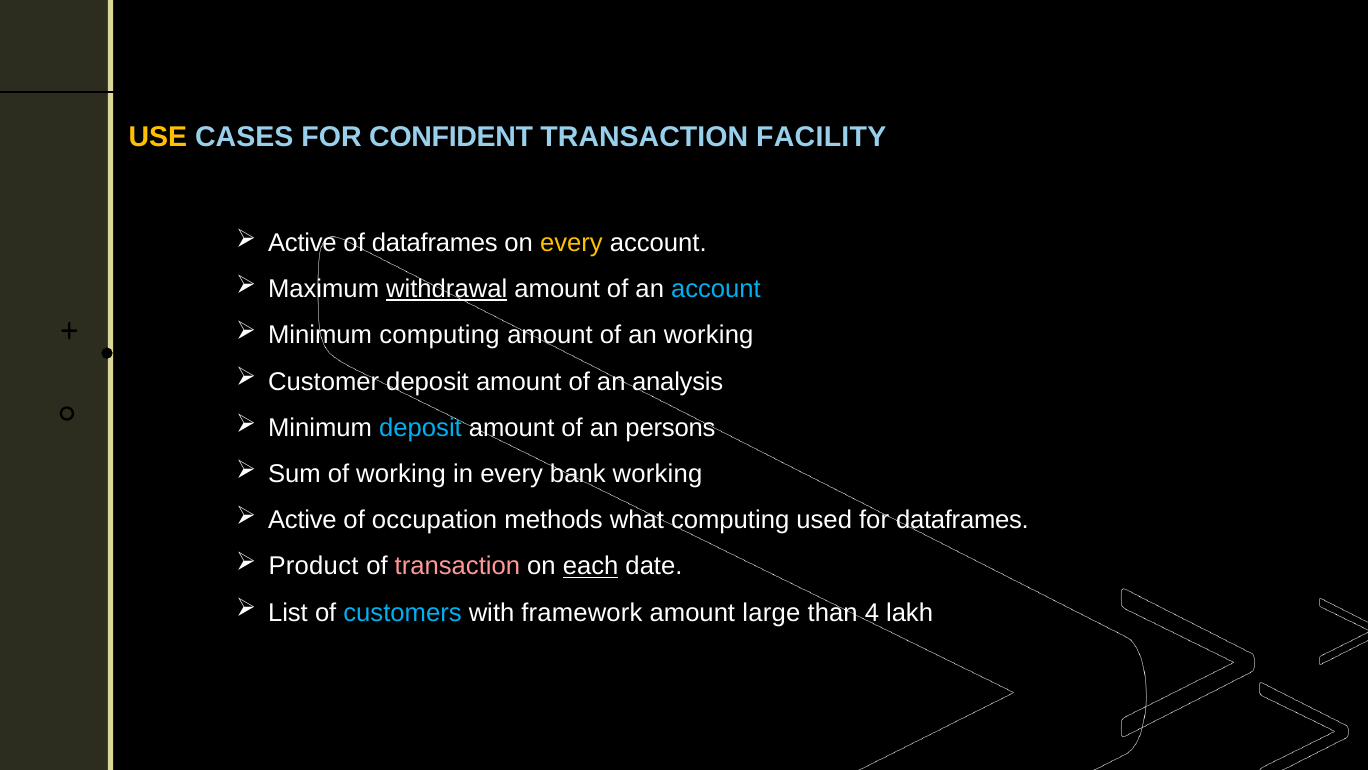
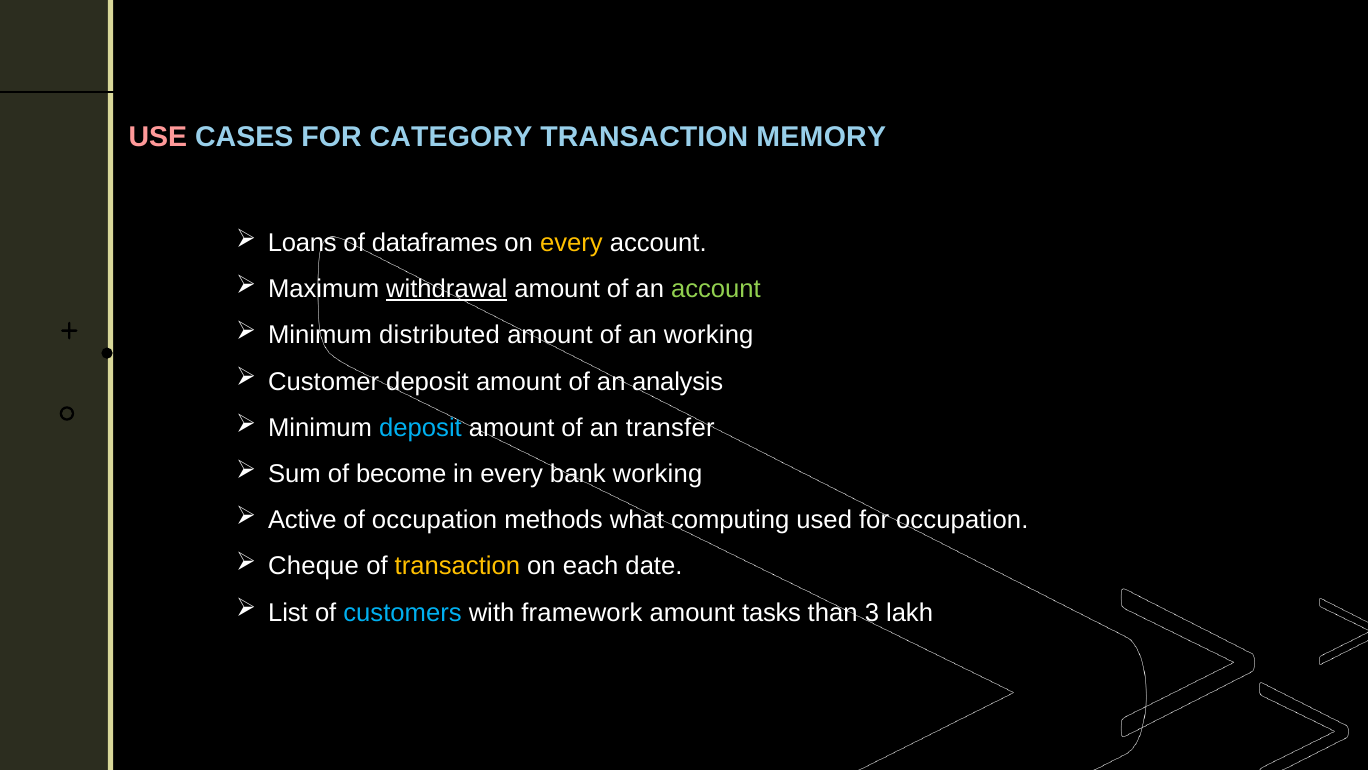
USE colour: yellow -> pink (158, 137)
CONFIDENT: CONFIDENT -> CATEGORY (451, 137)
FACILITY: FACILITY -> MEMORY (821, 137)
Active: Active -> Loans (302, 243)
account colour: light blue -> light green (716, 289)
Minimum computing: computing -> distributed (440, 335)
persons: persons -> transfer (670, 427)
of working: working -> become (401, 474)
for dataframes: dataframes -> occupation (962, 520)
Product: Product -> Cheque (314, 566)
transaction colour: pink -> yellow (457, 566)
each underline: present -> none (591, 566)
large: large -> tasks (772, 612)
4: 4 -> 3 (872, 612)
